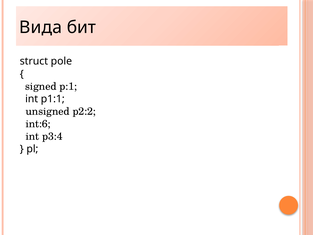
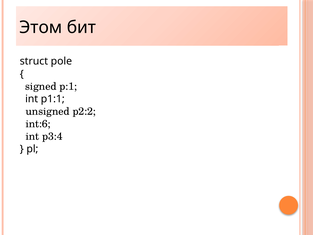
Вида: Вида -> Этом (41, 27)
